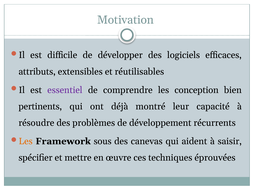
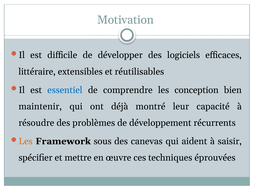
attributs: attributs -> littéraire (37, 72)
essentiel colour: purple -> blue (65, 90)
pertinents: pertinents -> maintenir (40, 107)
